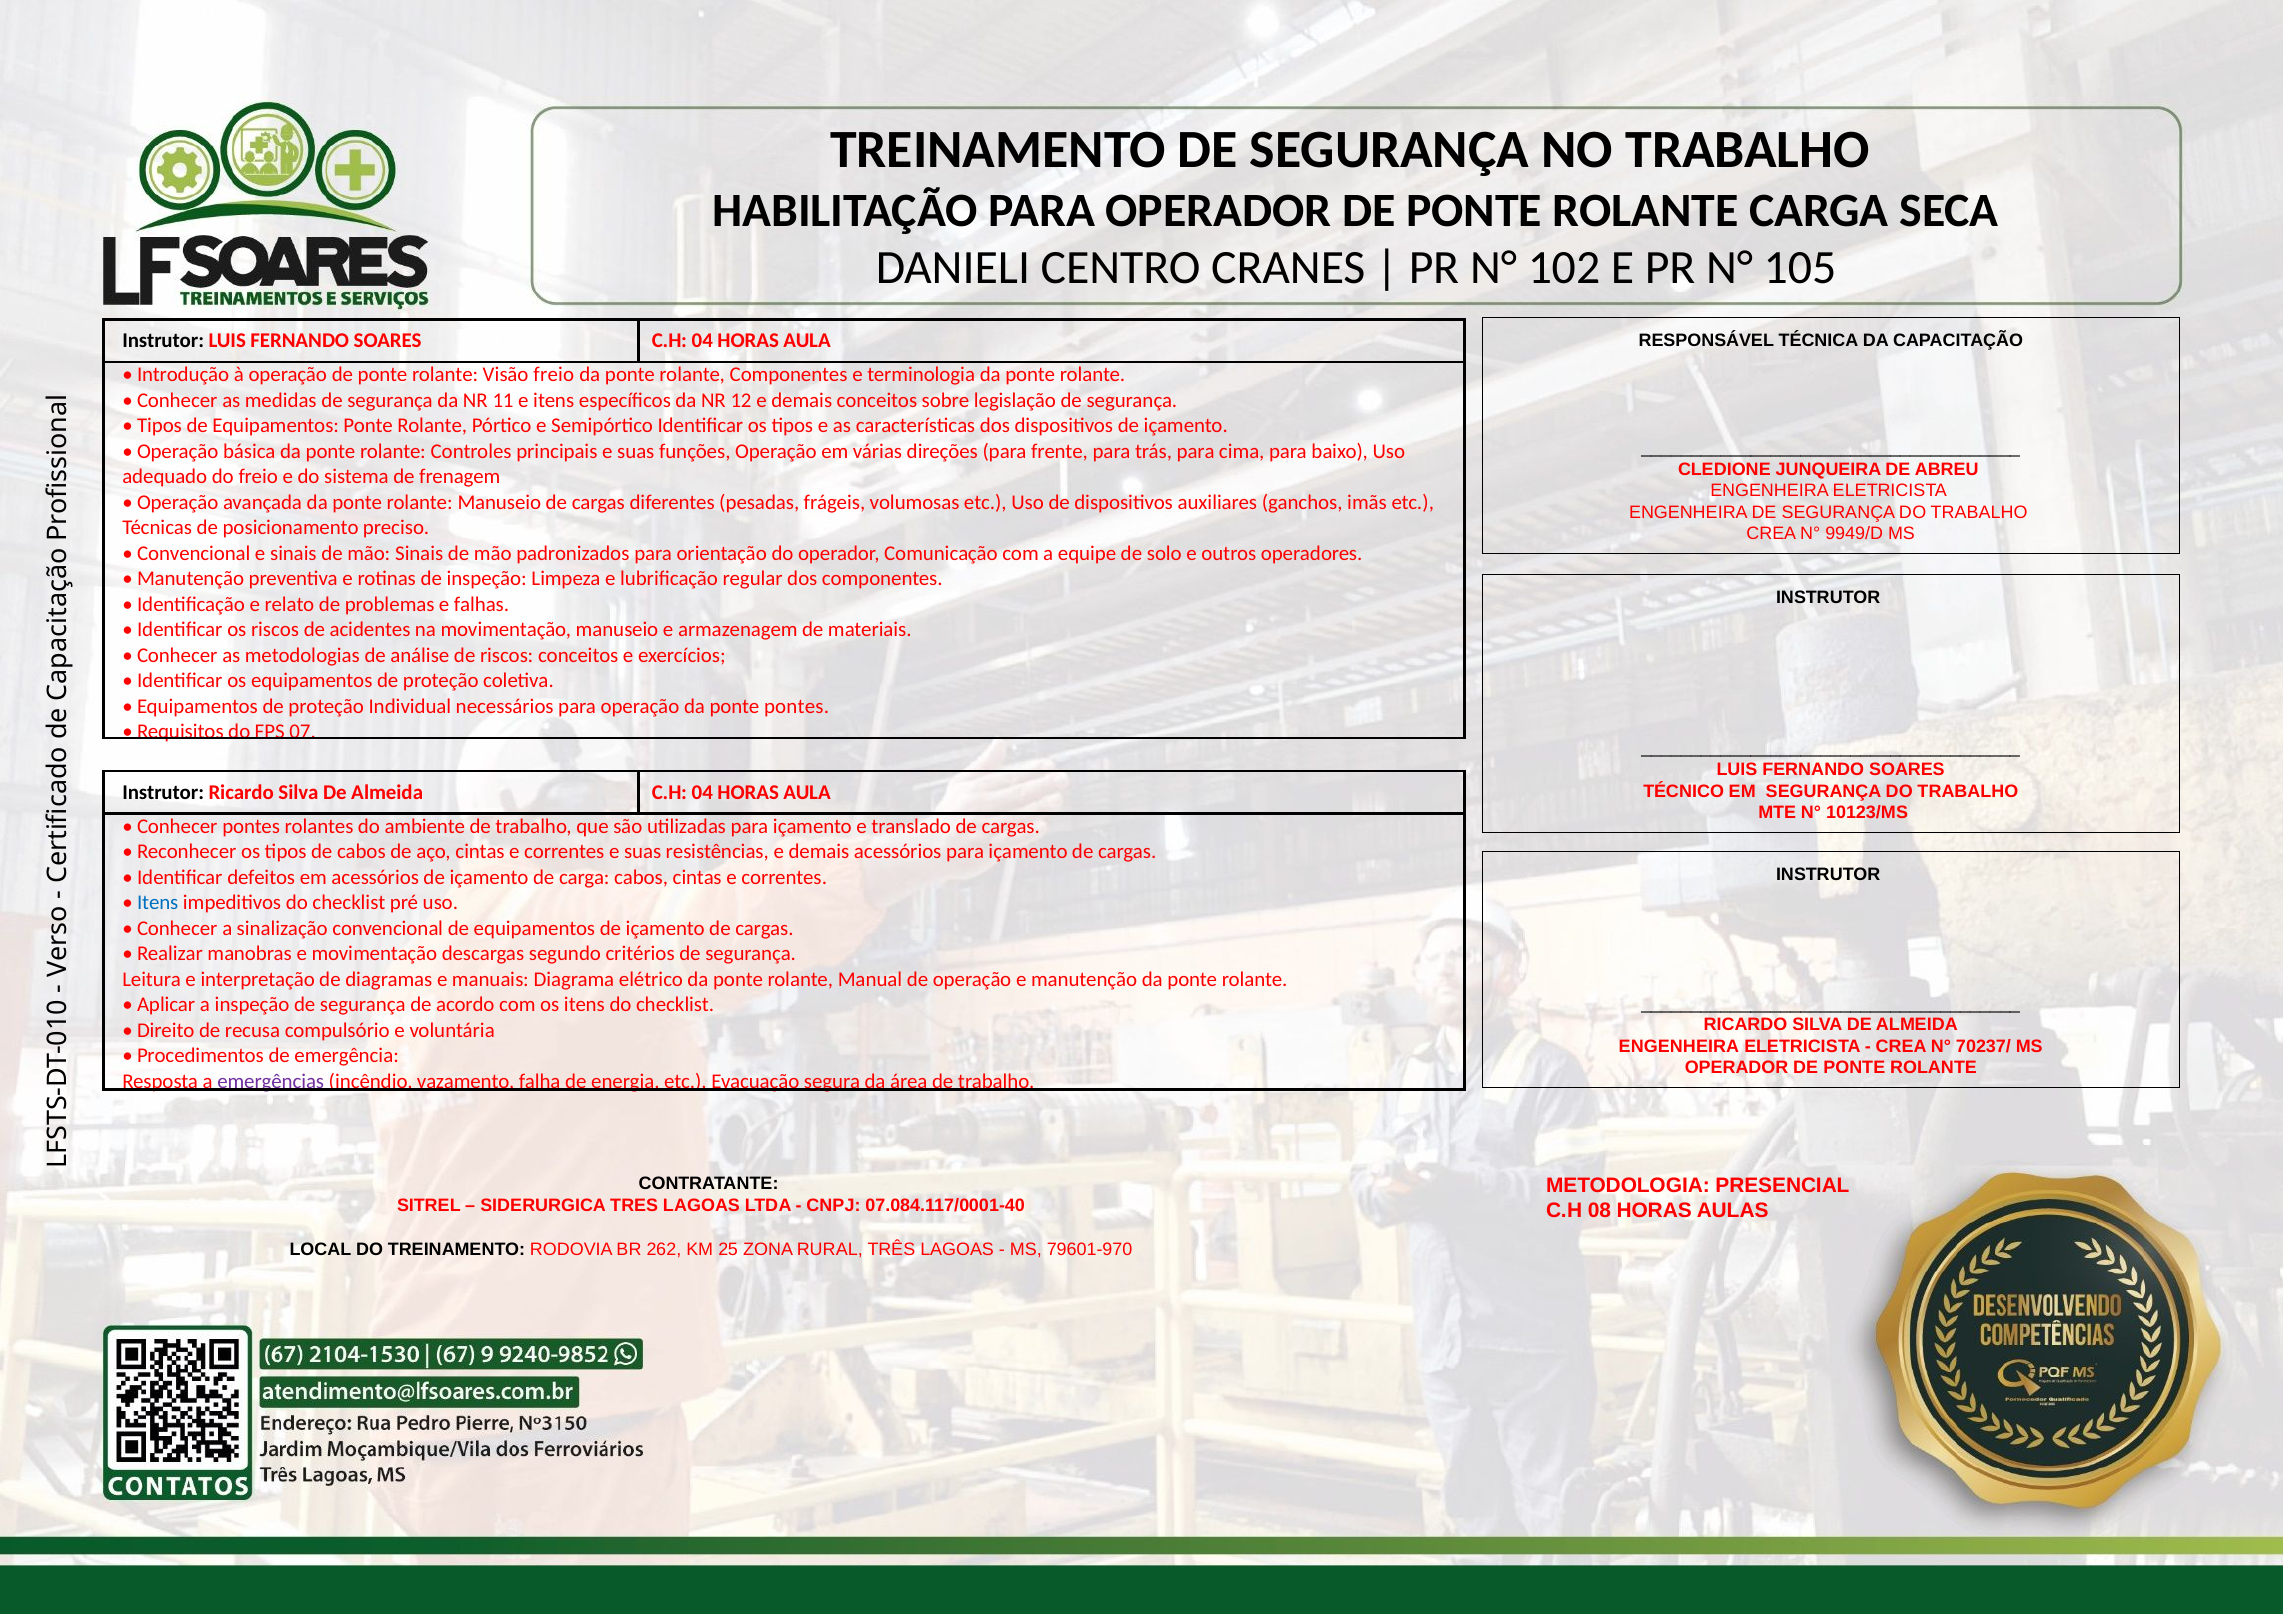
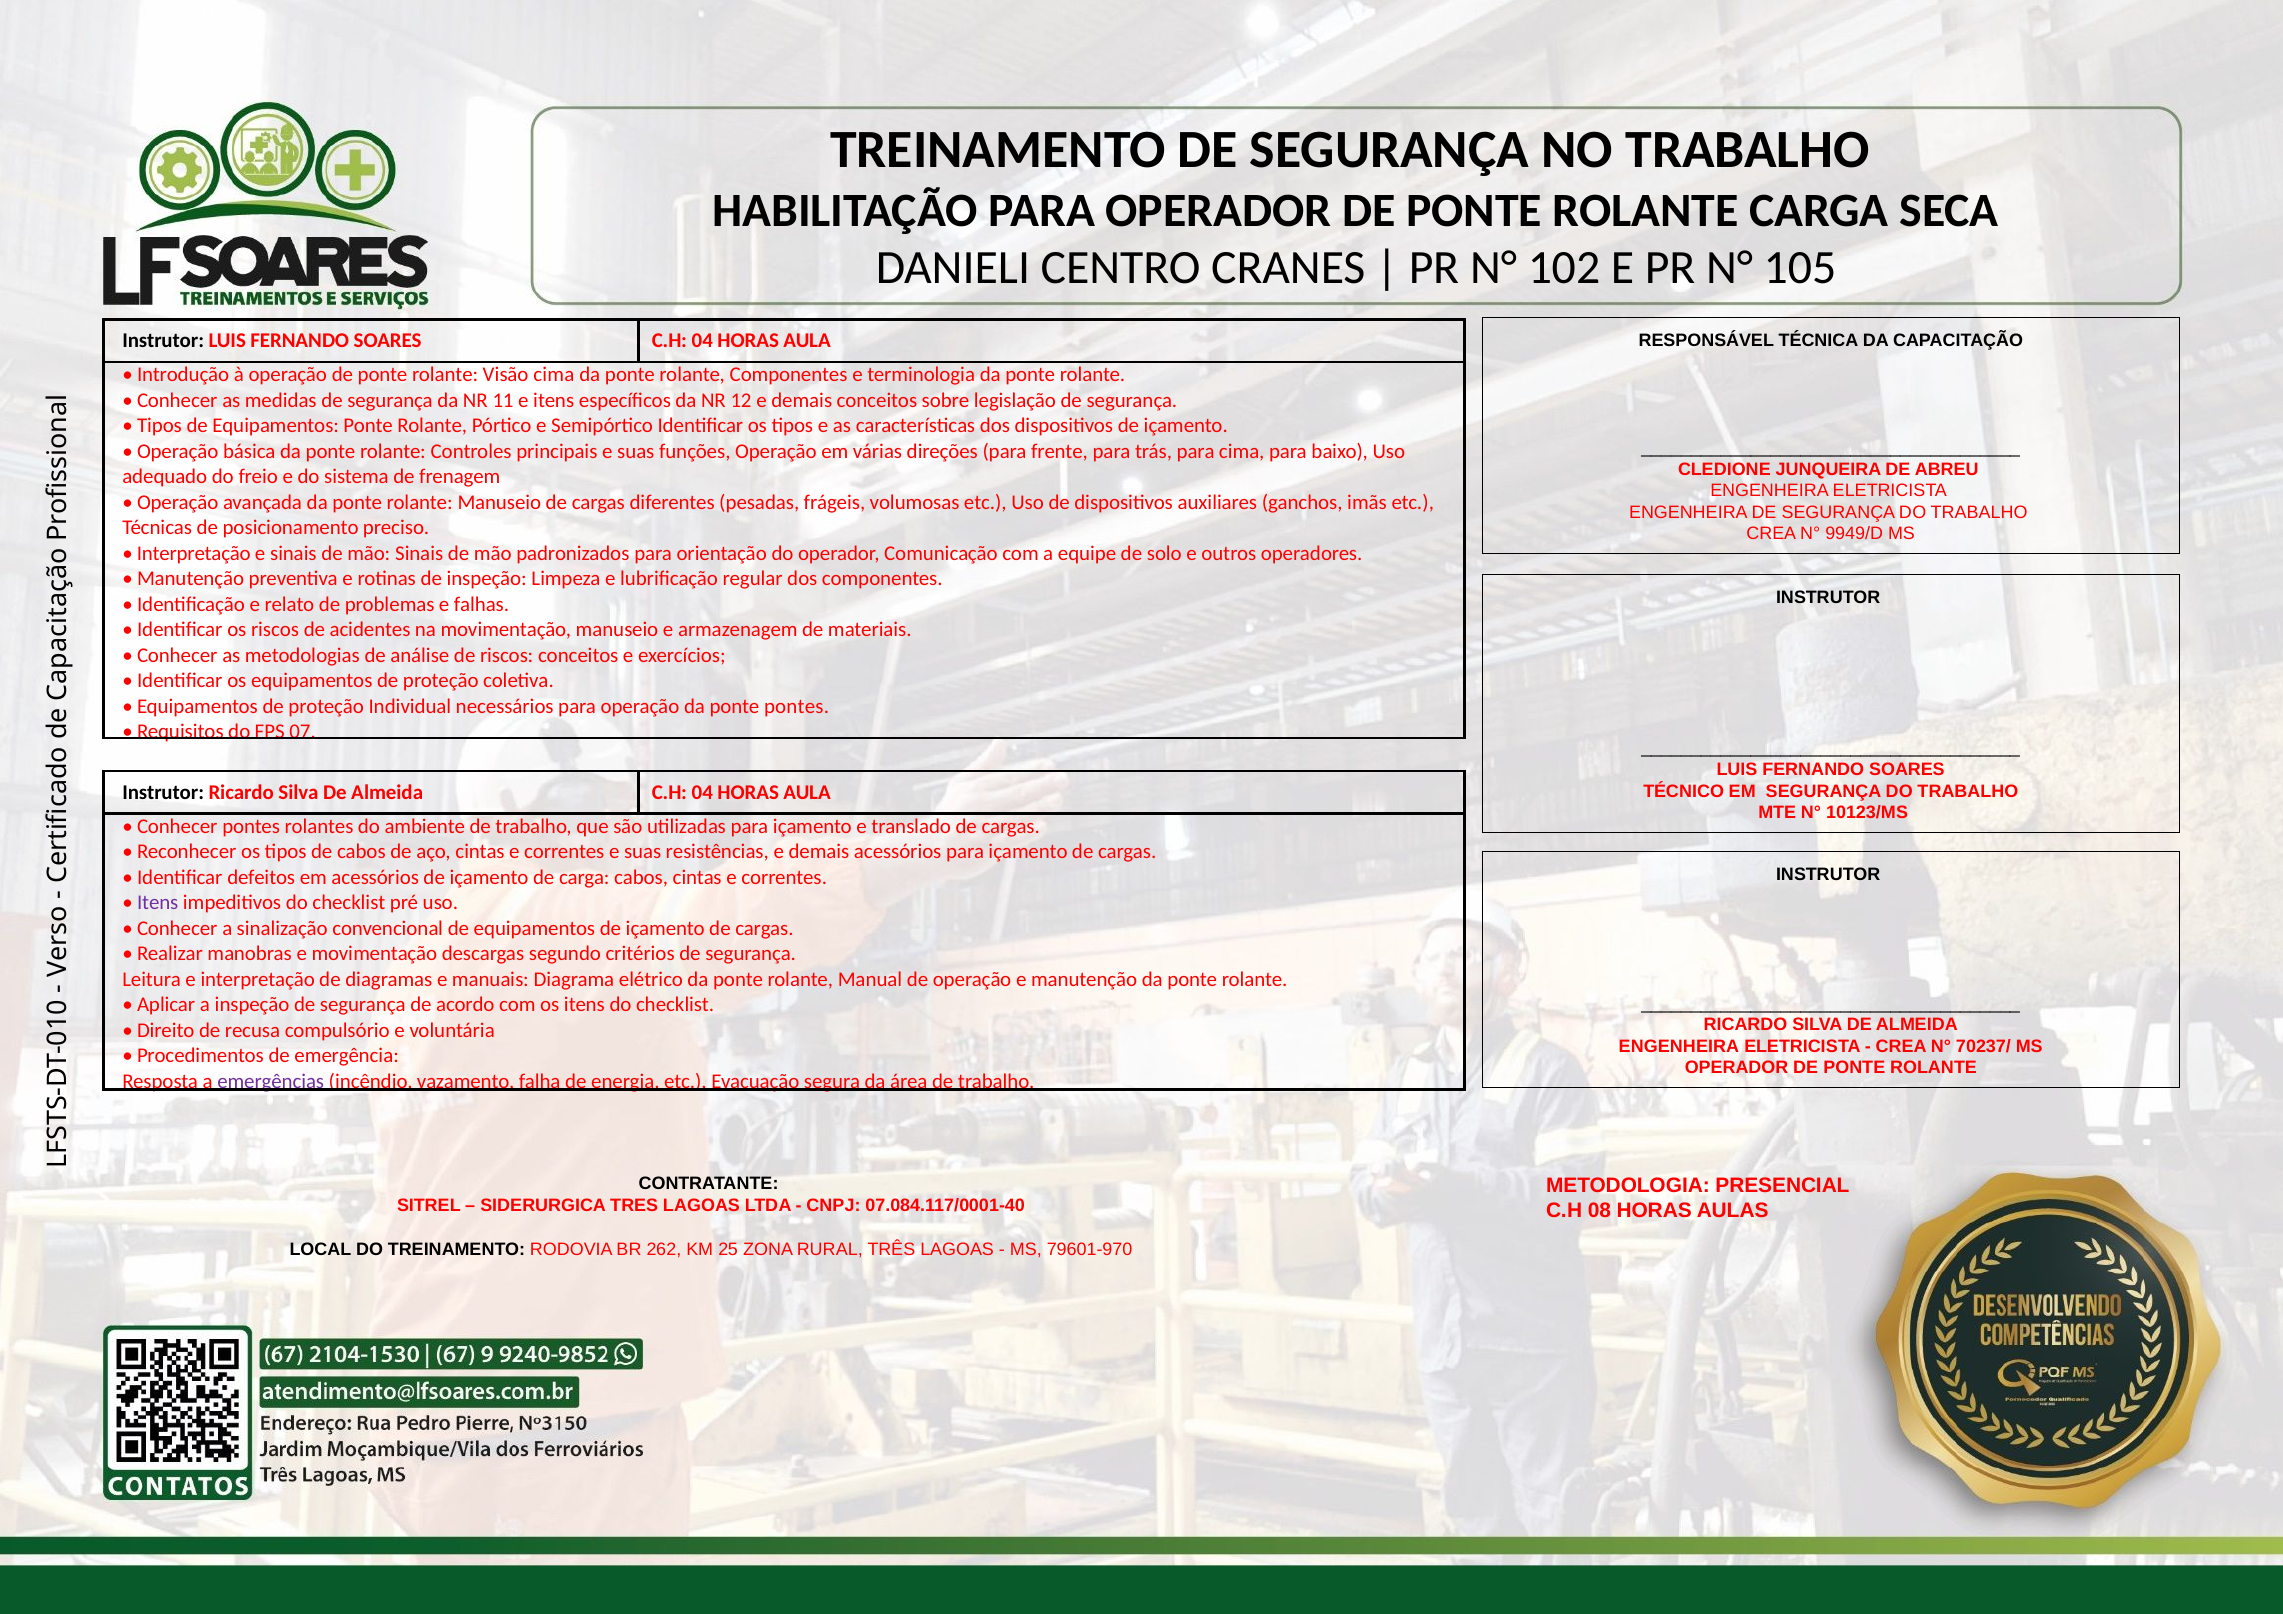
Visão freio: freio -> cima (554, 375)
Convencional: Convencional -> Interpretação (194, 553)
Itens colour: blue -> purple (158, 903)
